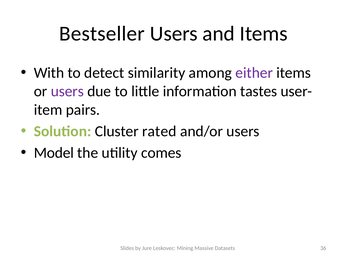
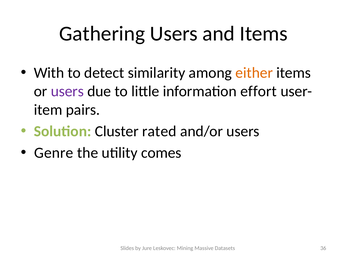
Bestseller: Bestseller -> Gathering (102, 34)
either colour: purple -> orange (254, 73)
tastes: tastes -> effort (259, 91)
Model: Model -> Genre (54, 153)
